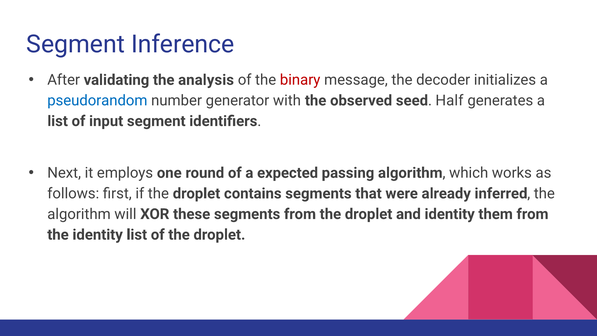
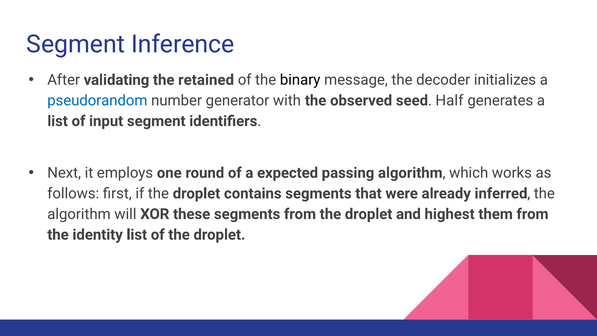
analysis: analysis -> retained (206, 80)
binary colour: red -> black (300, 80)
and identity: identity -> highest (450, 214)
